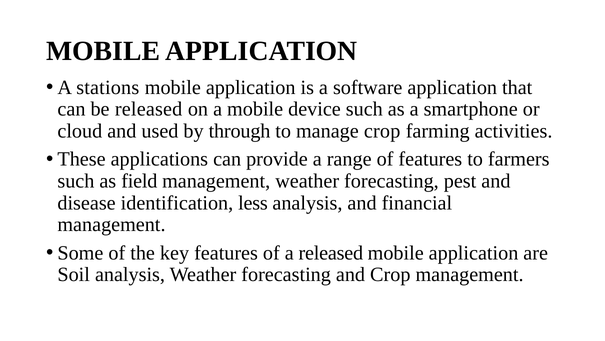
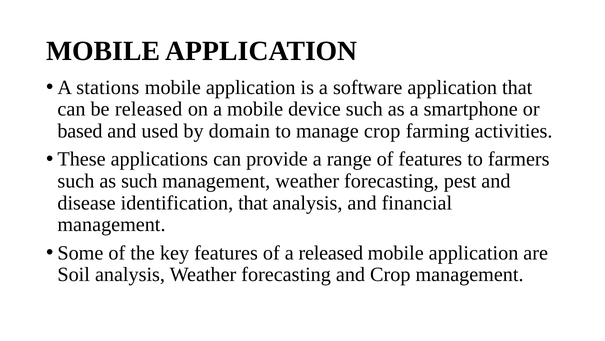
cloud: cloud -> based (80, 131)
through: through -> domain (239, 131)
as field: field -> such (139, 181)
identification less: less -> that (253, 202)
